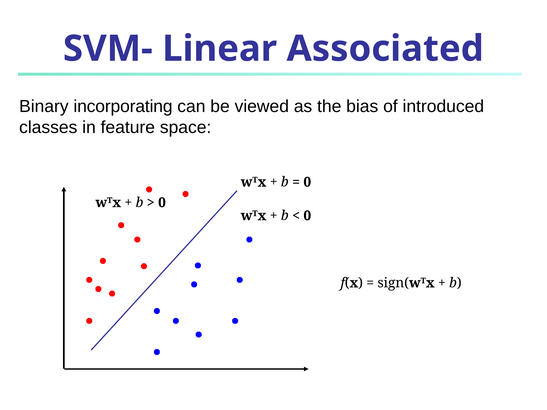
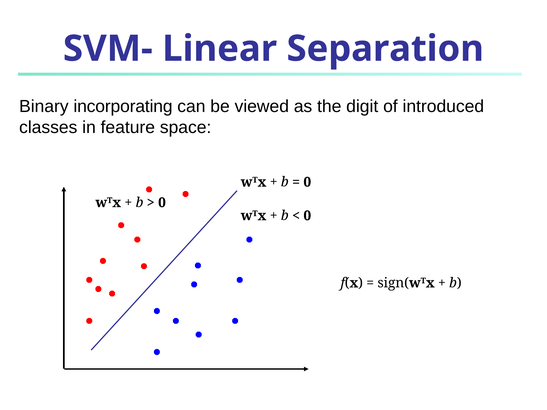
Associated: Associated -> Separation (385, 49)
bias: bias -> digit (362, 107)
